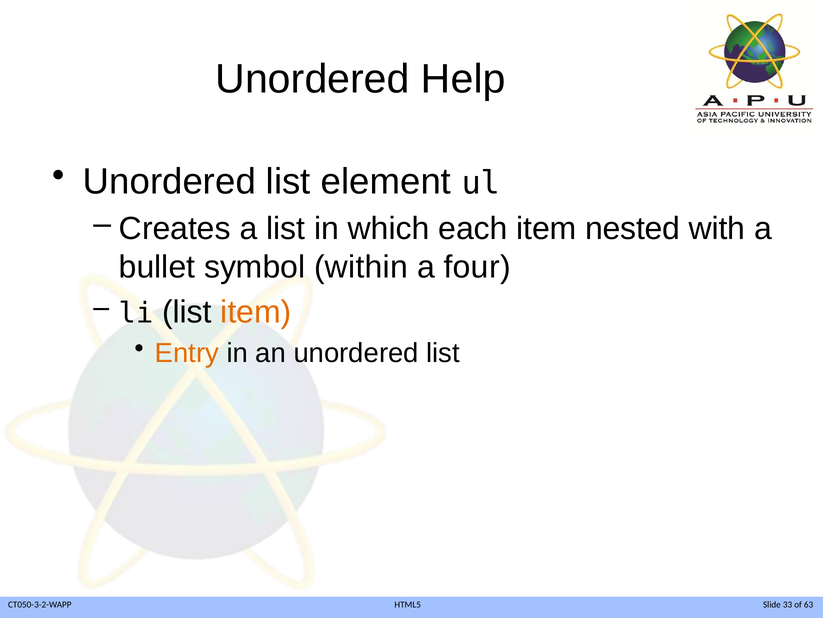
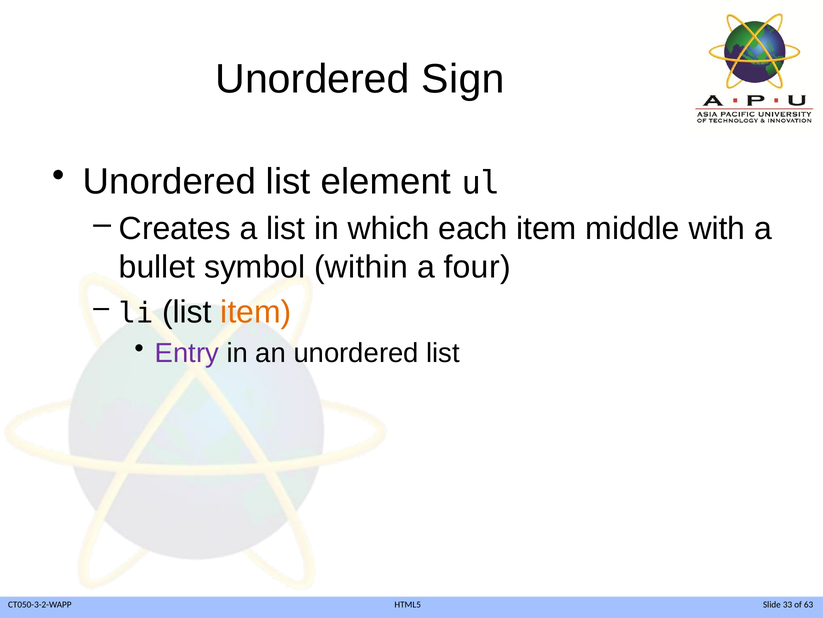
Help: Help -> Sign (463, 79)
nested: nested -> middle (633, 229)
Entry colour: orange -> purple (187, 353)
